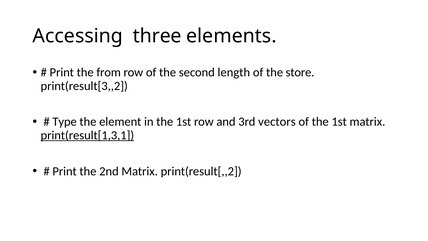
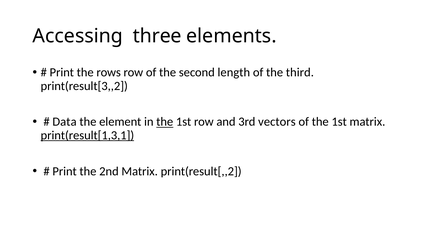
from: from -> rows (109, 72)
store: store -> third (300, 72)
Type: Type -> Data (65, 122)
the underline: none -> present (165, 122)
